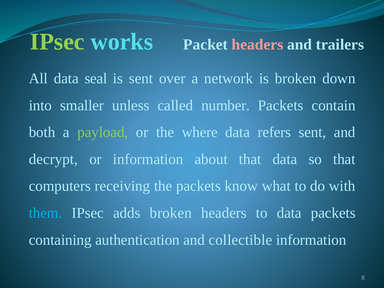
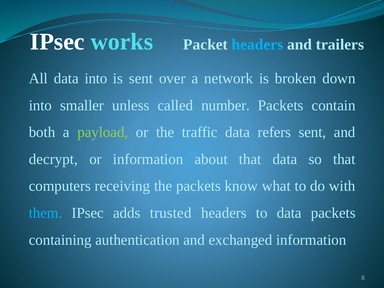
IPsec colour: light green -> white (57, 42)
headers colour: pink -> light blue (258, 44)
data seal: seal -> into (96, 78)
where: where -> traffic (200, 132)
adds broken: broken -> trusted (171, 213)
collectible: collectible -> exchanged (240, 240)
